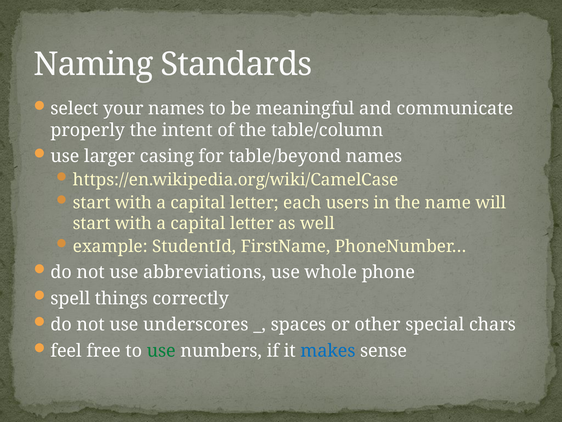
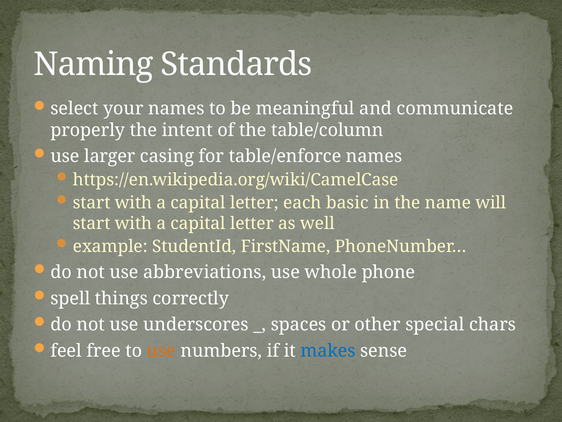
table/beyond: table/beyond -> table/enforce (285, 156)
users: users -> basic (347, 202)
use colour: green -> orange (161, 351)
